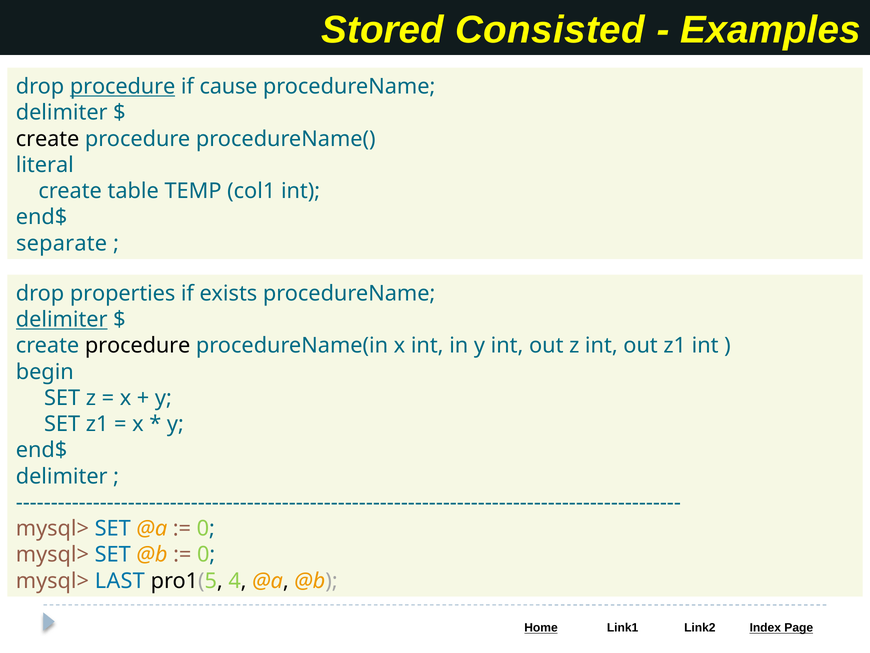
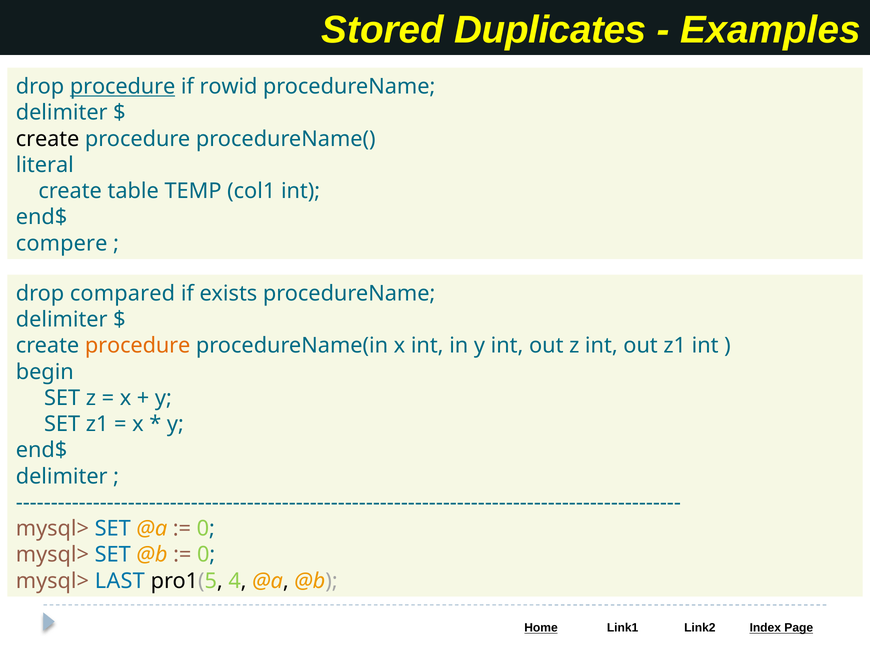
Consisted: Consisted -> Duplicates (550, 30)
cause: cause -> rowid (228, 87)
separate: separate -> compere (62, 243)
properties: properties -> compared (122, 293)
delimiter underline: present -> none (62, 319)
procedure colour: black -> orange (138, 345)
